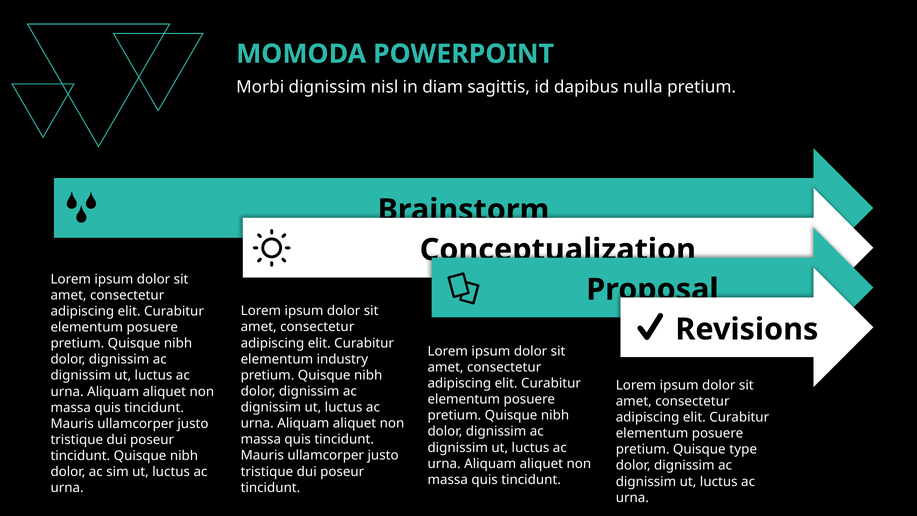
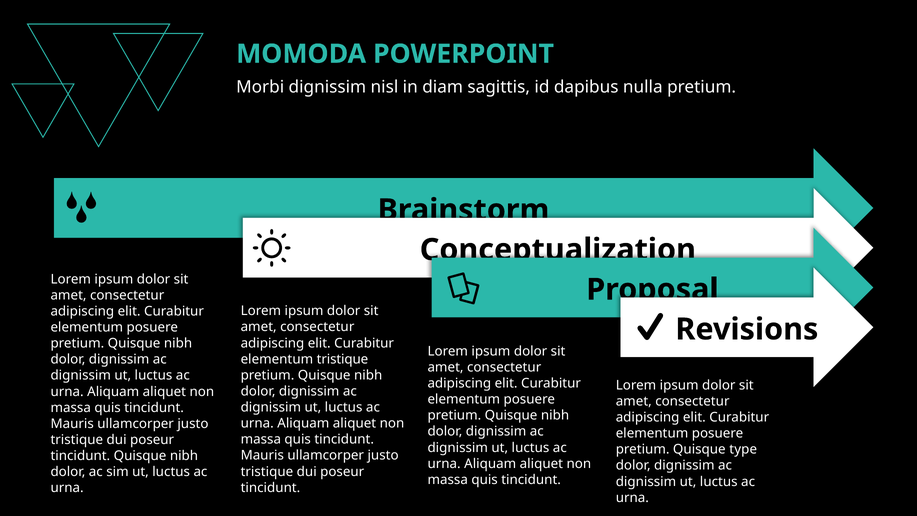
elementum industry: industry -> tristique (342, 359)
